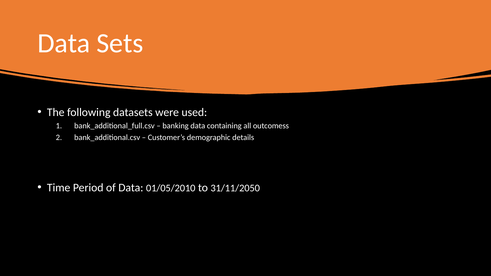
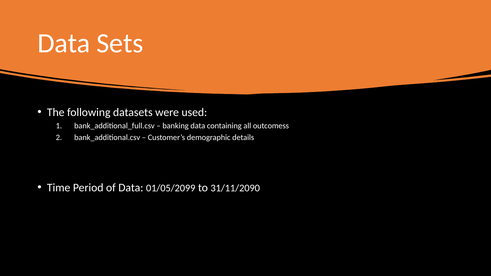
01/05/2010: 01/05/2010 -> 01/05/2099 (171, 188)
31/11/2050: 31/11/2050 -> 31/11/2090 (235, 188)
